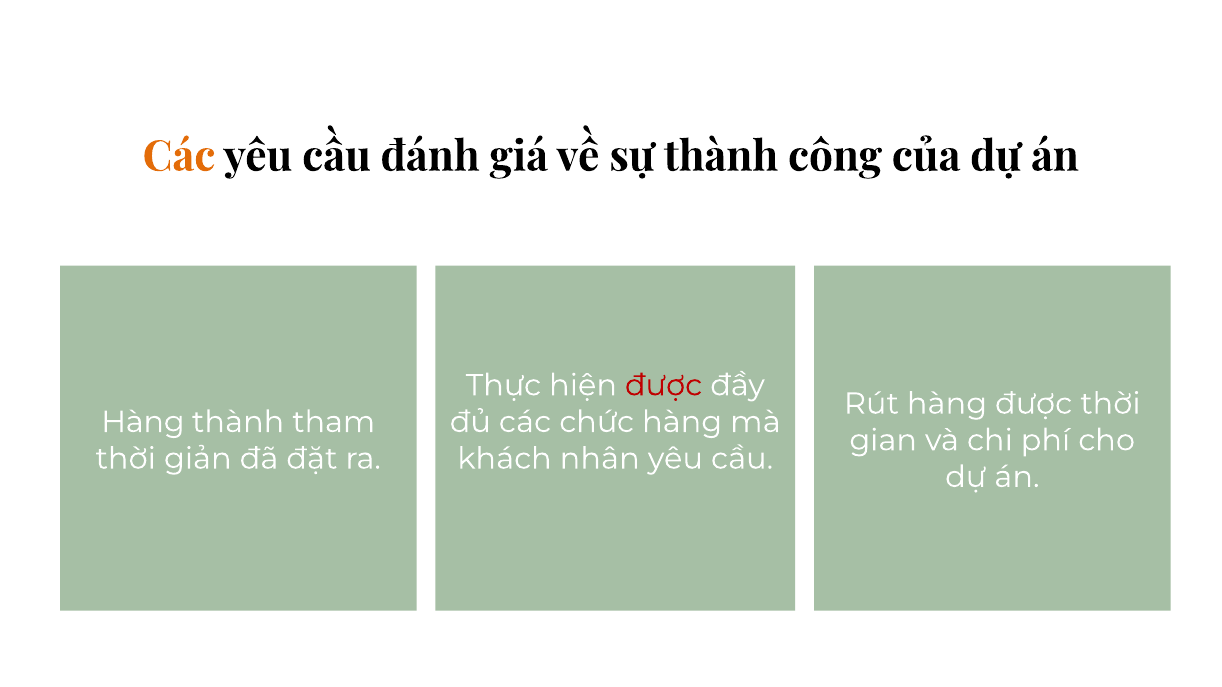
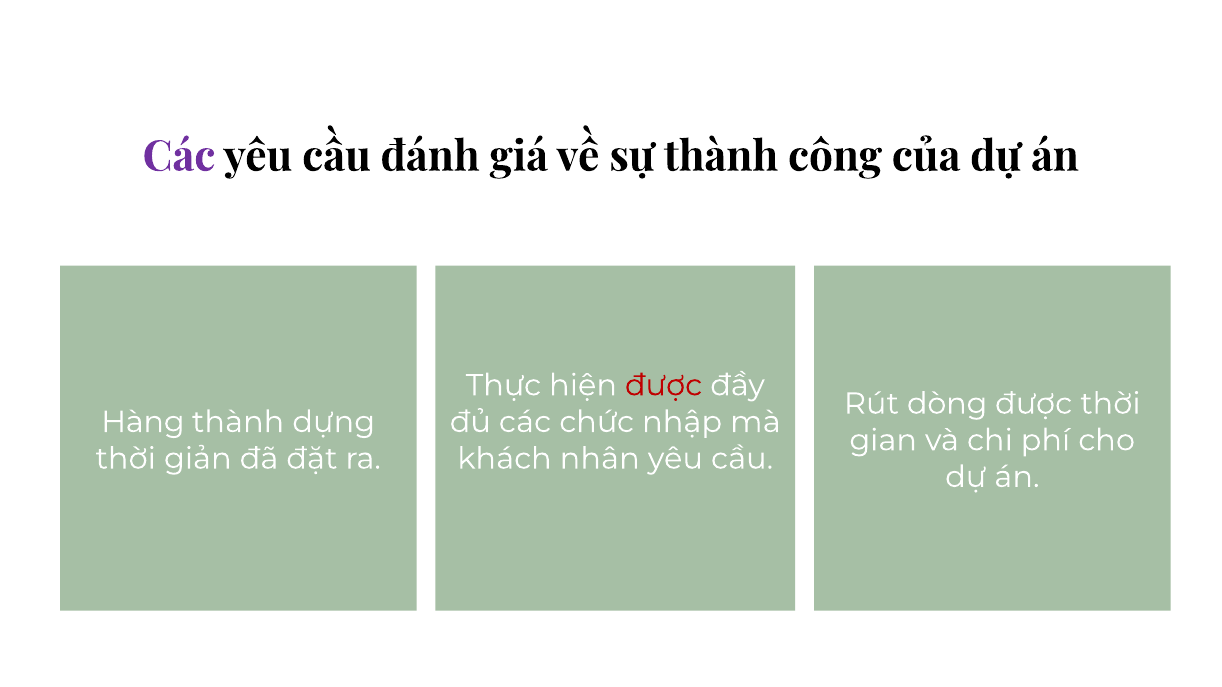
Các colour: orange -> purple (179, 157)
Rút hàng: hàng -> dòng (947, 404)
tham: tham -> dựng (334, 422)
chức hàng: hàng -> nhập (682, 422)
